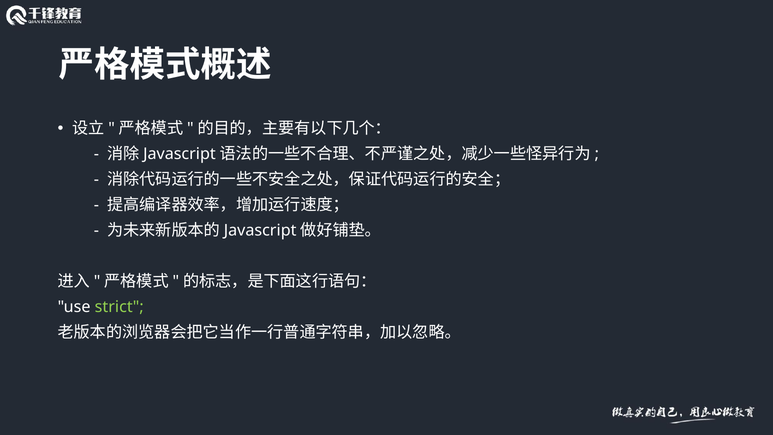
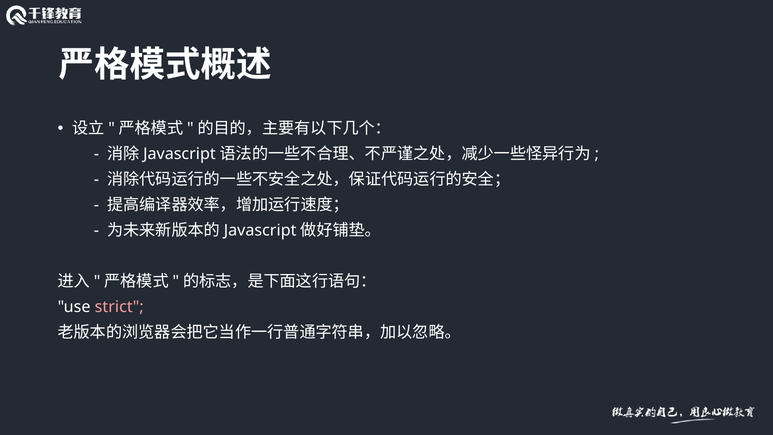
strict colour: light green -> pink (119, 307)
